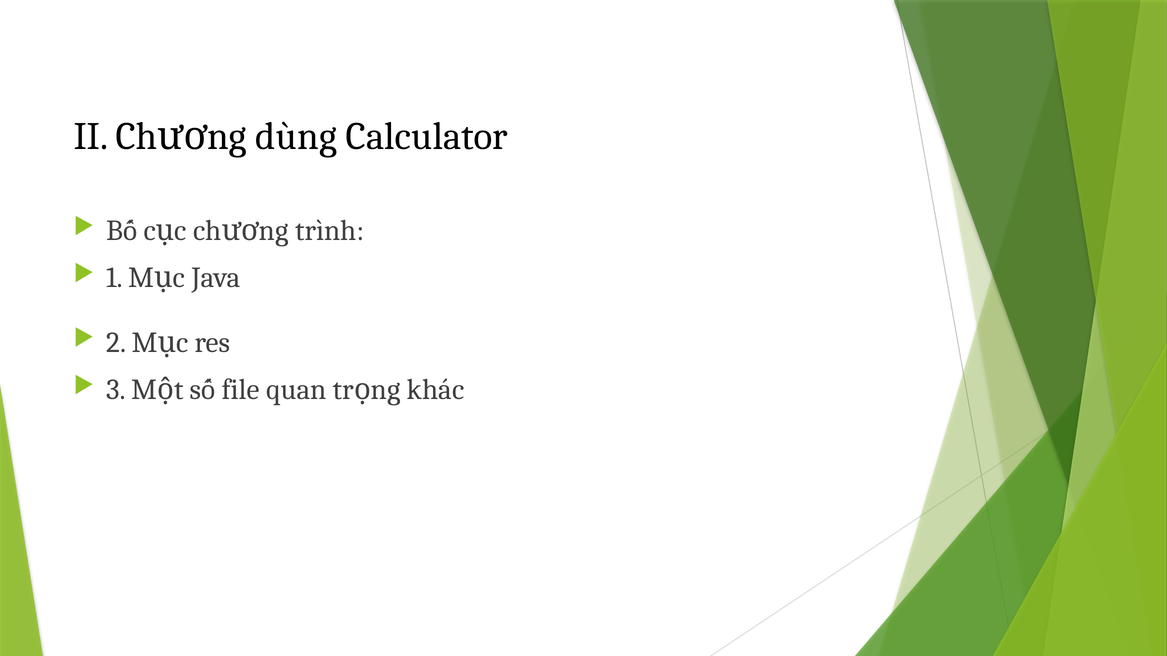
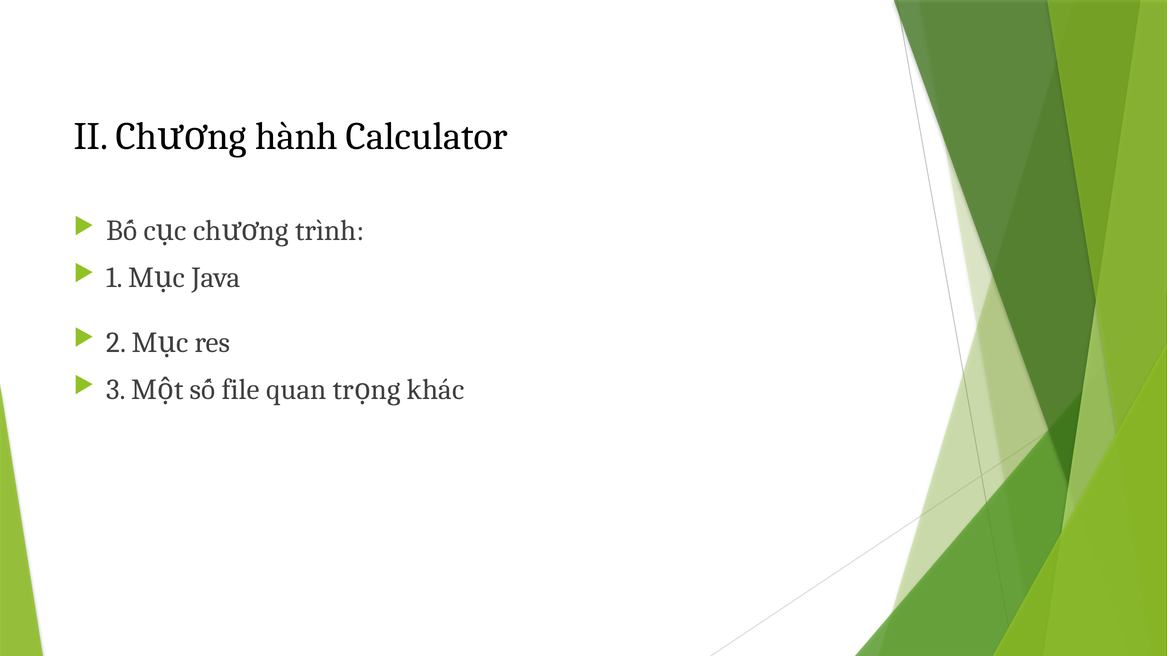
dùng: dùng -> hành (297, 136)
